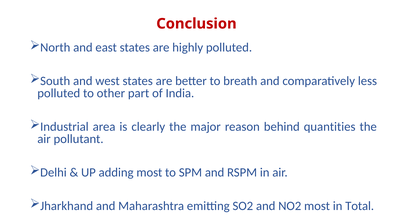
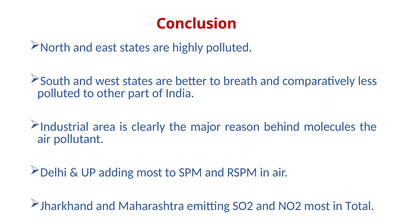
quantities: quantities -> molecules (330, 127)
